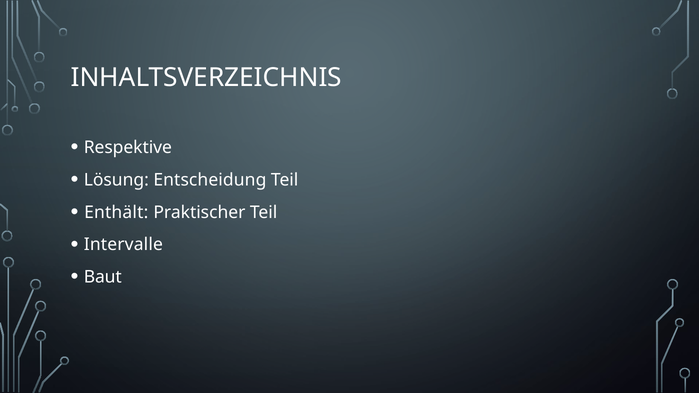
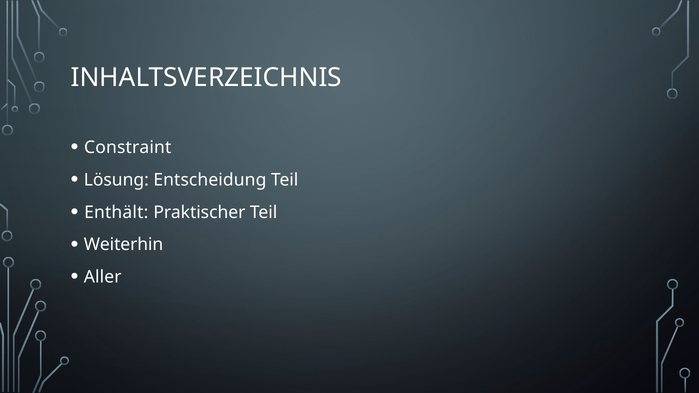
Respektive: Respektive -> Constraint (128, 148)
Intervalle: Intervalle -> Weiterhin (123, 245)
Baut: Baut -> Aller (103, 277)
